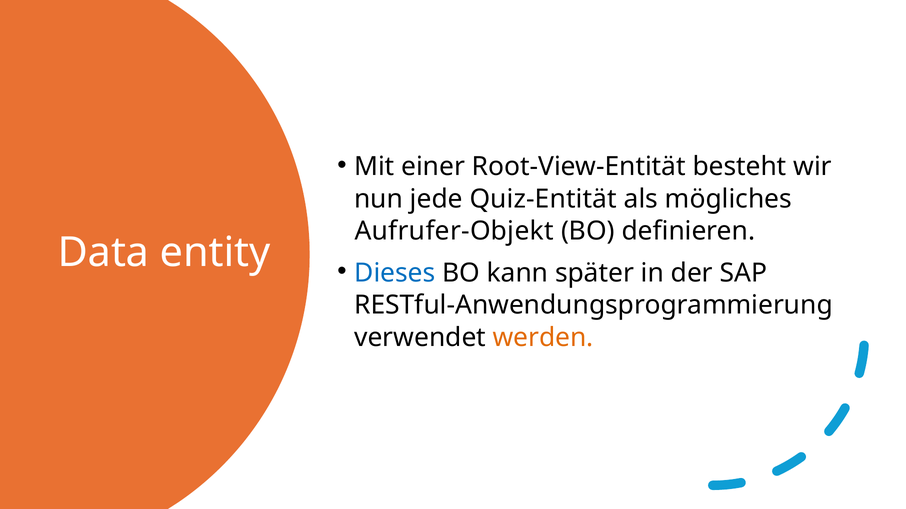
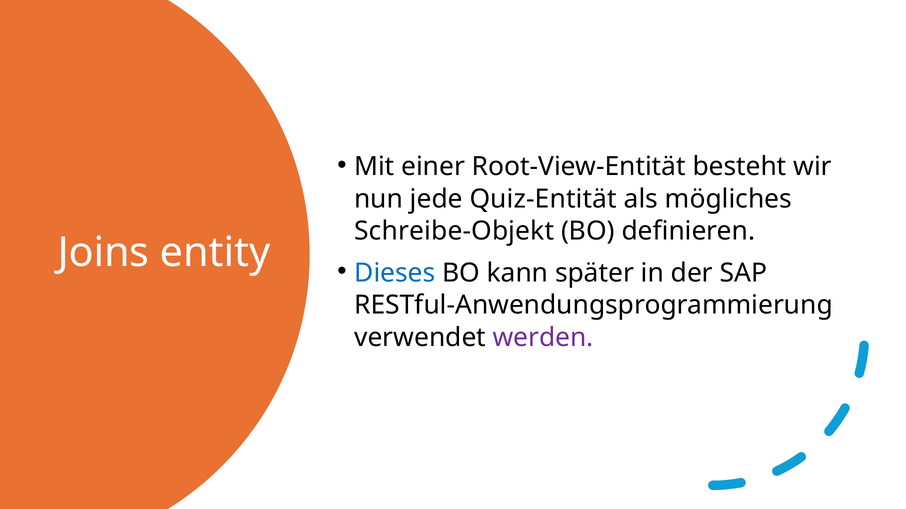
Aufrufer-Objekt: Aufrufer-Objekt -> Schreibe-Objekt (454, 232)
Data: Data -> Joins (104, 253)
werden colour: orange -> purple (543, 338)
